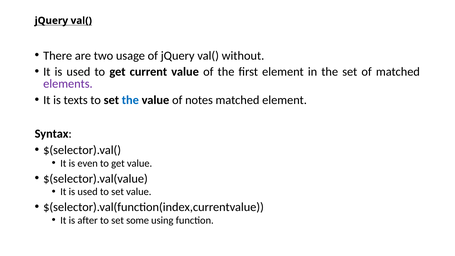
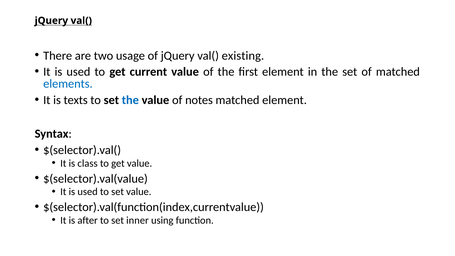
without: without -> existing (243, 56)
elements colour: purple -> blue (68, 84)
even: even -> class (88, 163)
some: some -> inner (137, 220)
